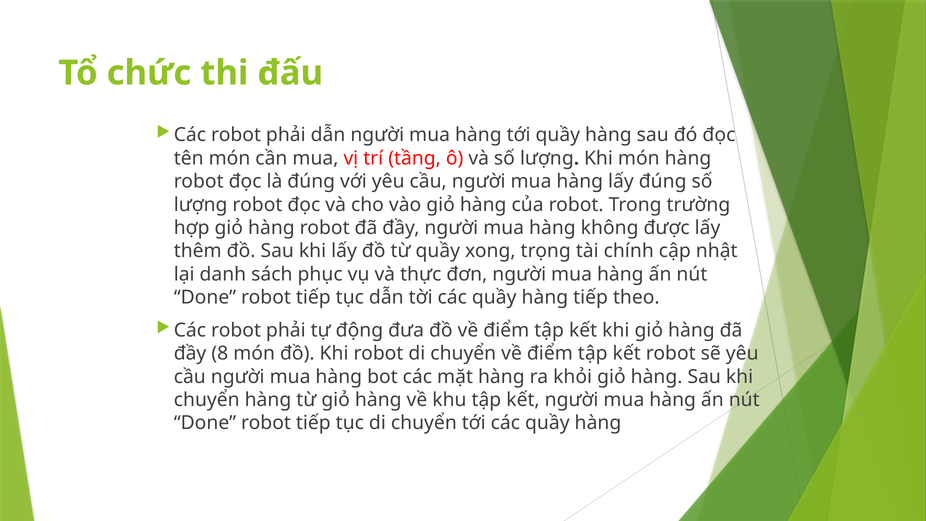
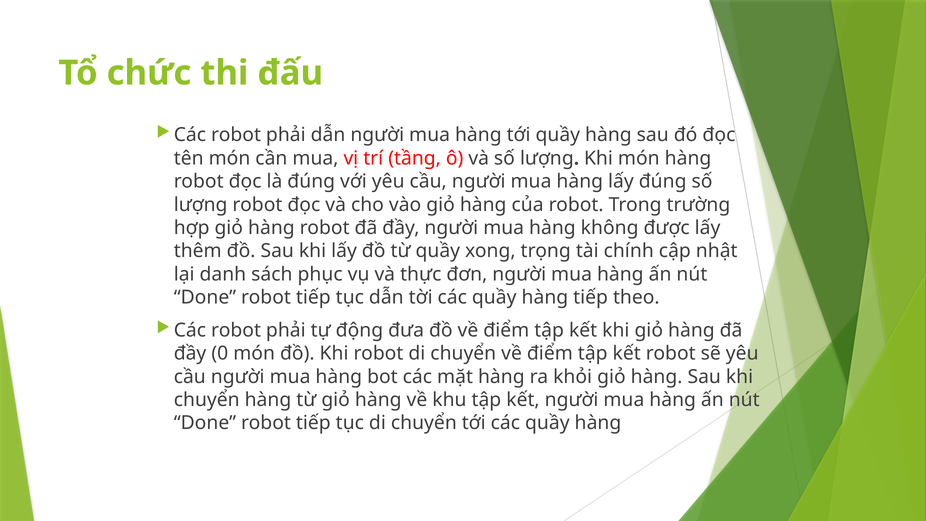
8: 8 -> 0 (220, 353)
